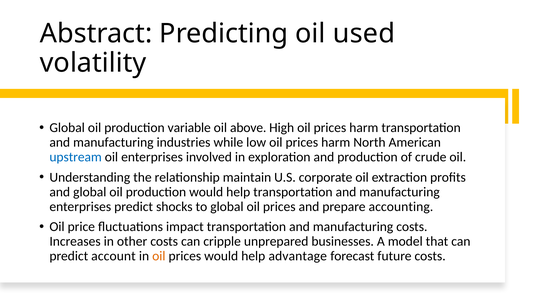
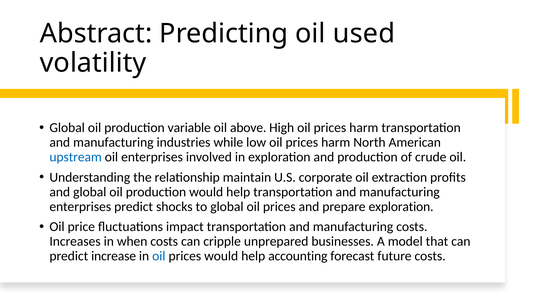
prepare accounting: accounting -> exploration (401, 206)
other: other -> when (132, 241)
account: account -> increase (114, 256)
oil colour: orange -> blue (159, 256)
advantage: advantage -> accounting (298, 256)
